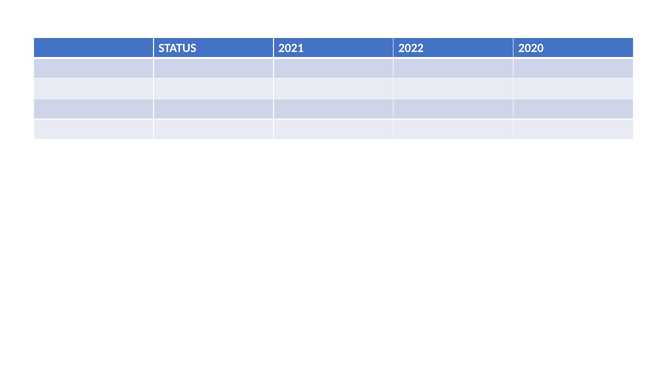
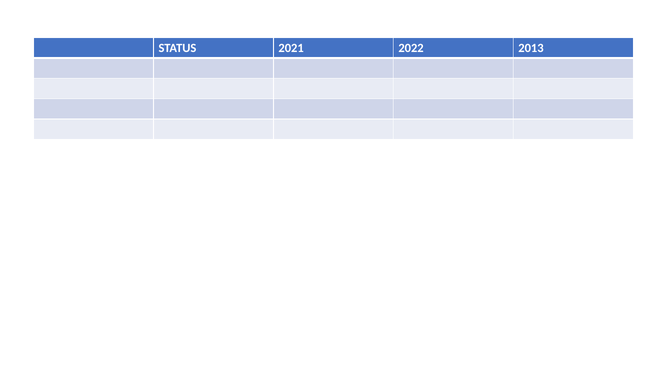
2020: 2020 -> 2013 (531, 48)
